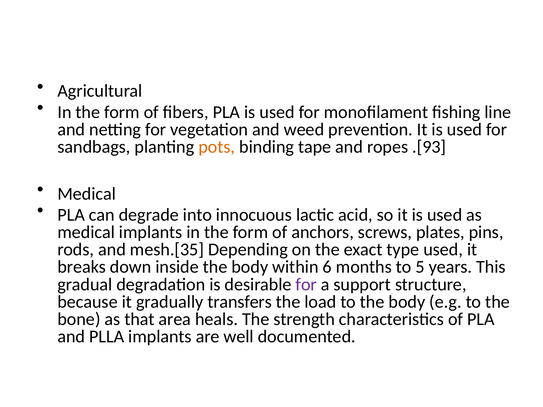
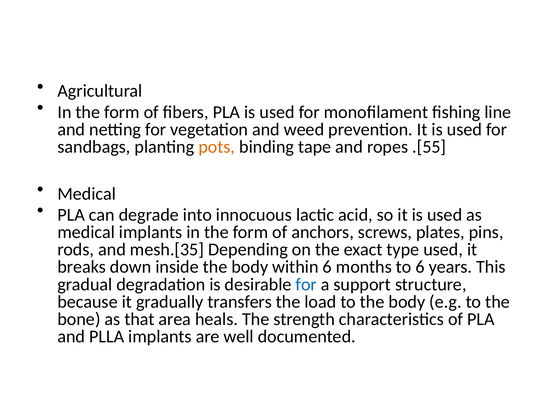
.[93: .[93 -> .[55 (429, 147)
to 5: 5 -> 6 (420, 267)
for colour: purple -> blue (306, 285)
